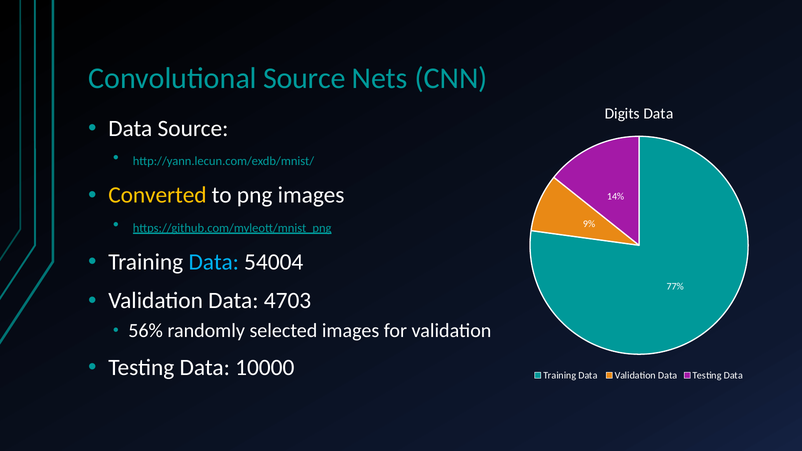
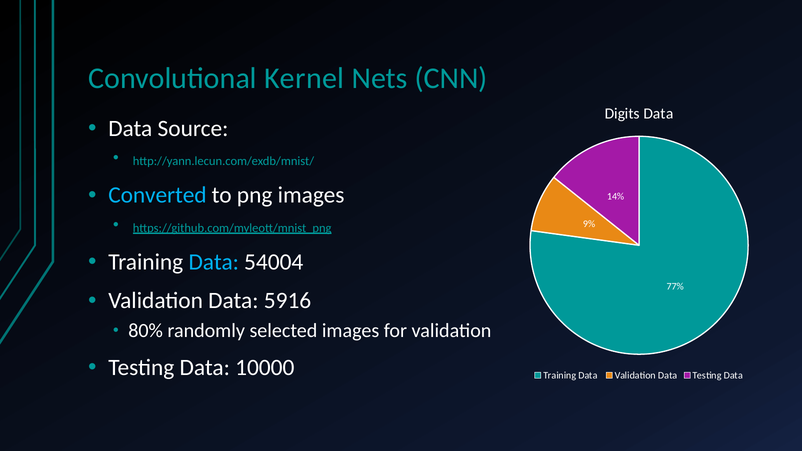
Convolutional Source: Source -> Kernel (304, 78)
Converted colour: yellow -> light blue (157, 195)
4703: 4703 -> 5916 (288, 301)
56%: 56% -> 80% (146, 331)
